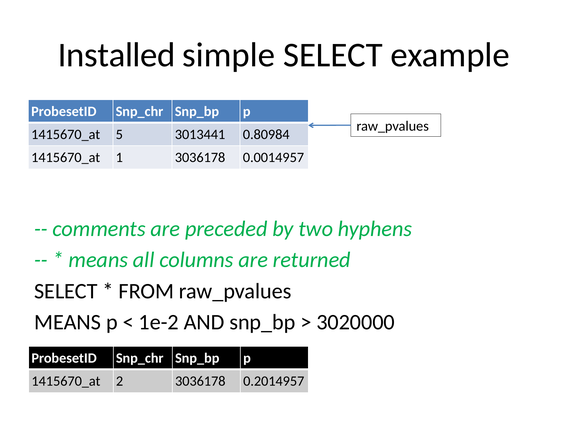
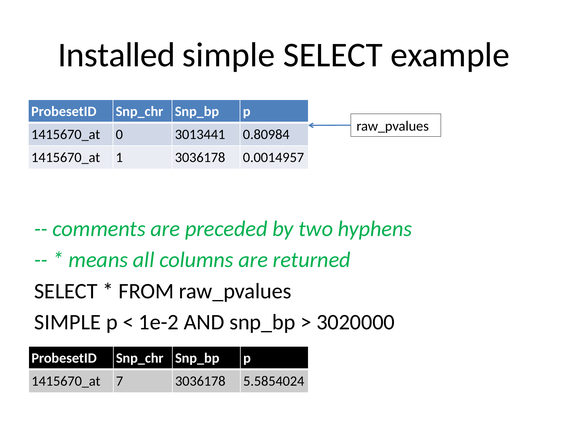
5: 5 -> 0 (119, 134)
MEANS: MEANS -> SIMPLE (68, 322)
2: 2 -> 7 (120, 381)
0.2014957: 0.2014957 -> 5.5854024 (274, 381)
